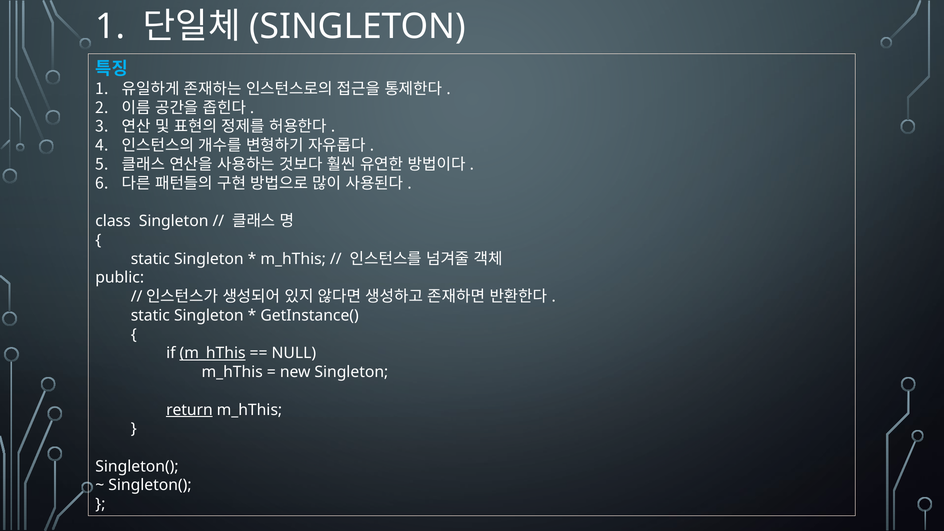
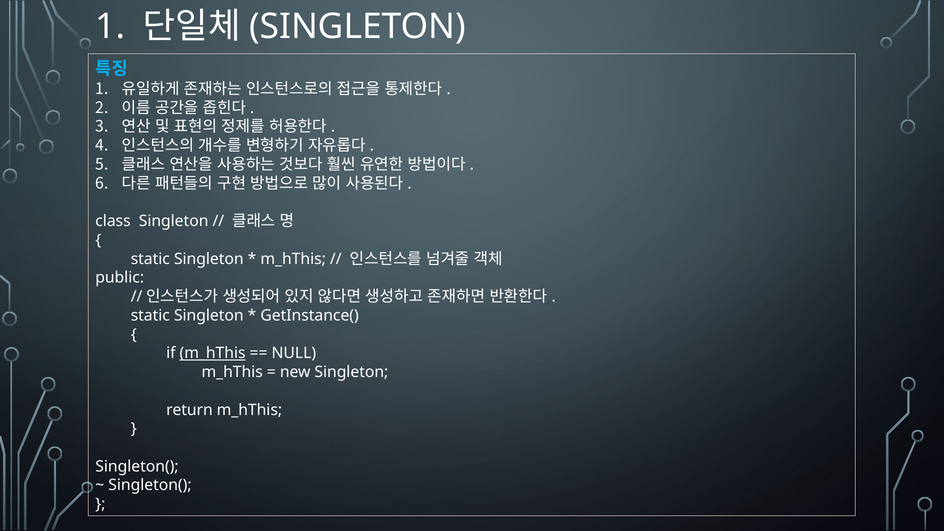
return underline: present -> none (189, 410)
